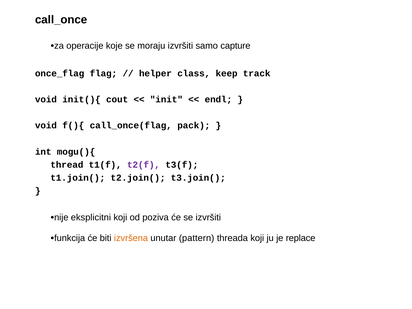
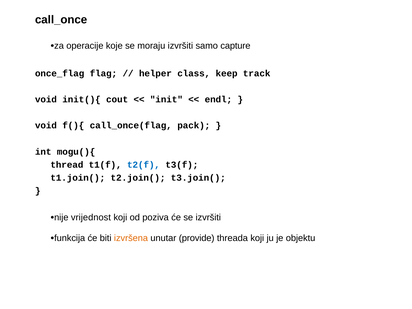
t2(f colour: purple -> blue (144, 165)
eksplicitni: eksplicitni -> vrijednost (91, 218)
pattern: pattern -> provide (197, 238)
replace: replace -> objektu (301, 238)
